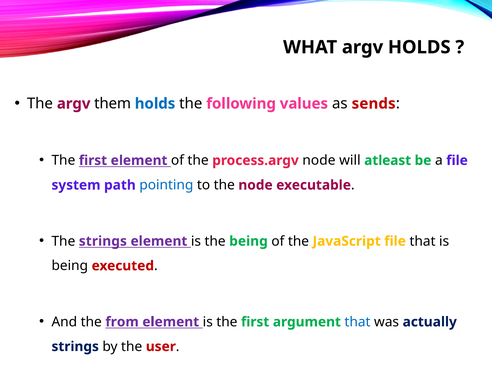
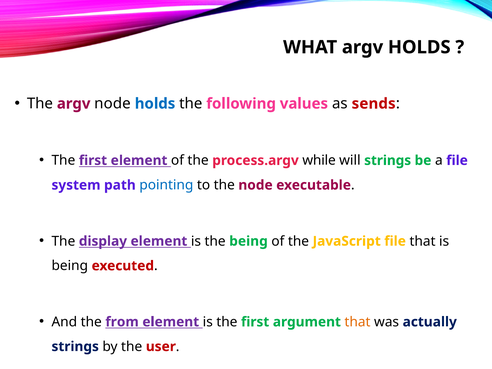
argv them: them -> node (112, 104)
process.argv node: node -> while (319, 160)
will atleast: atleast -> strings (388, 160)
The strings: strings -> display (103, 241)
that colour: blue -> orange (358, 322)
